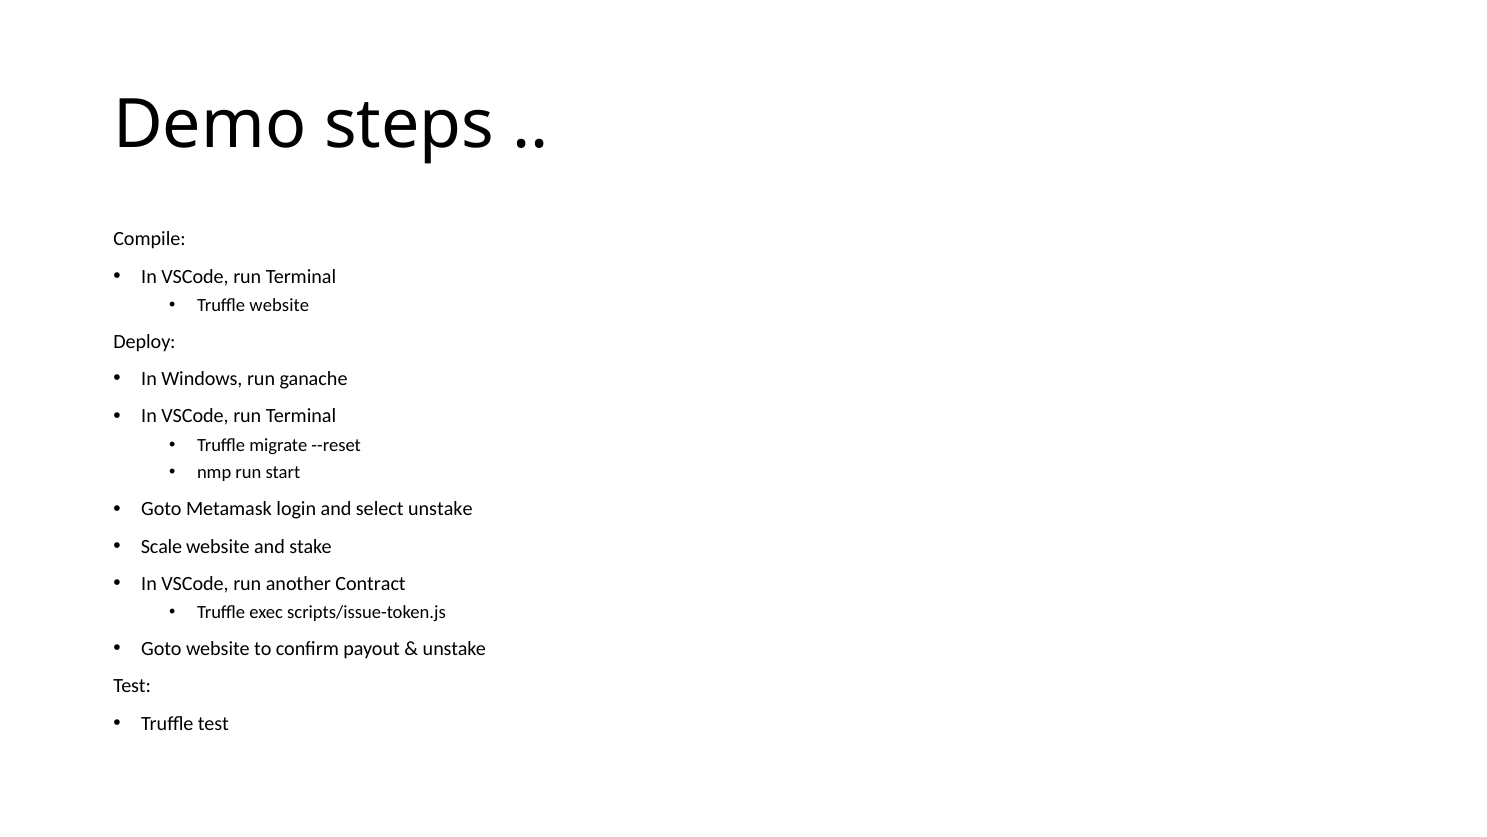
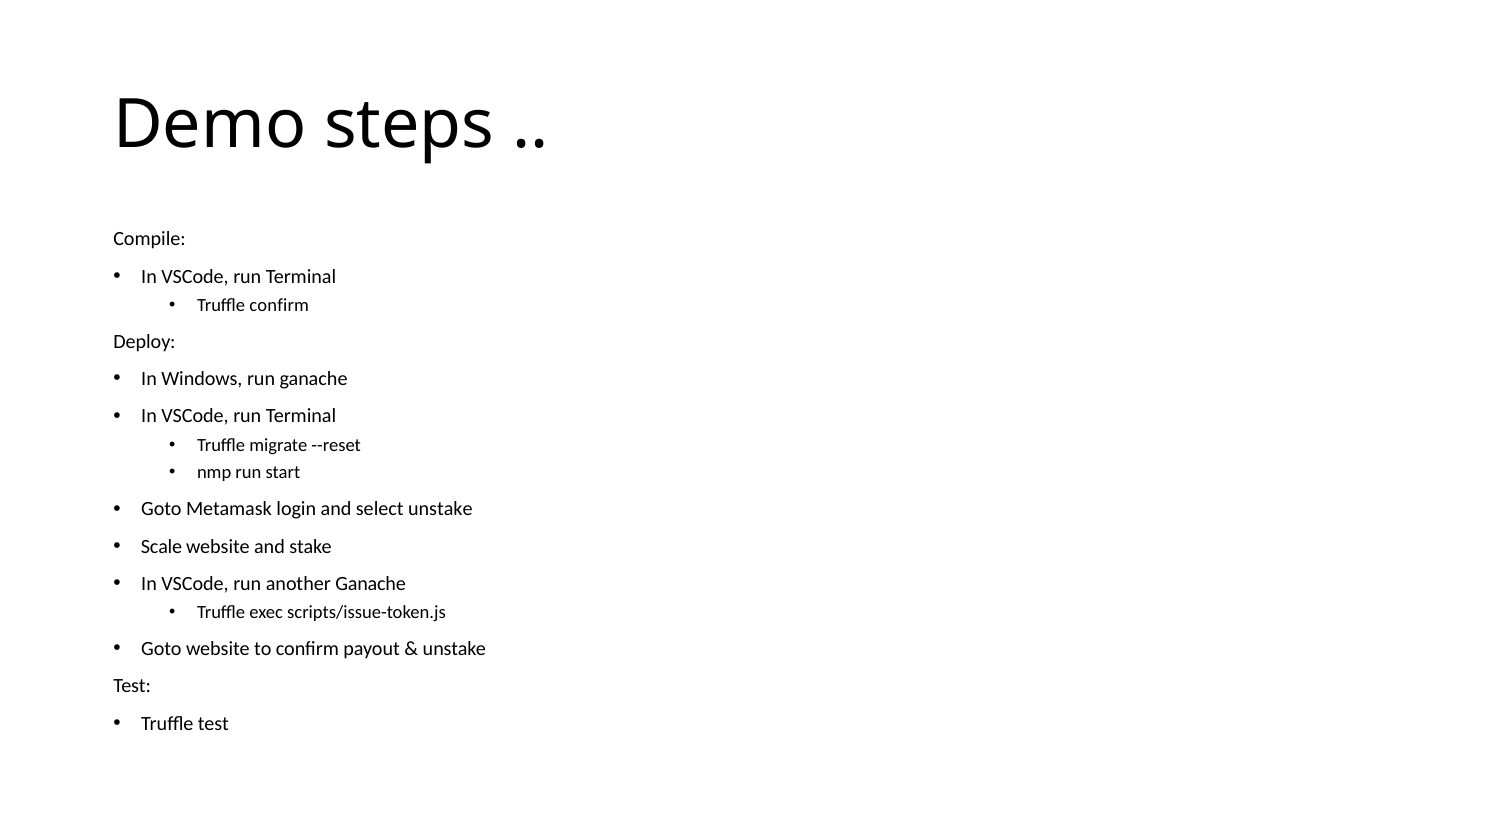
Truffle website: website -> confirm (279, 305)
another Contract: Contract -> Ganache (371, 583)
